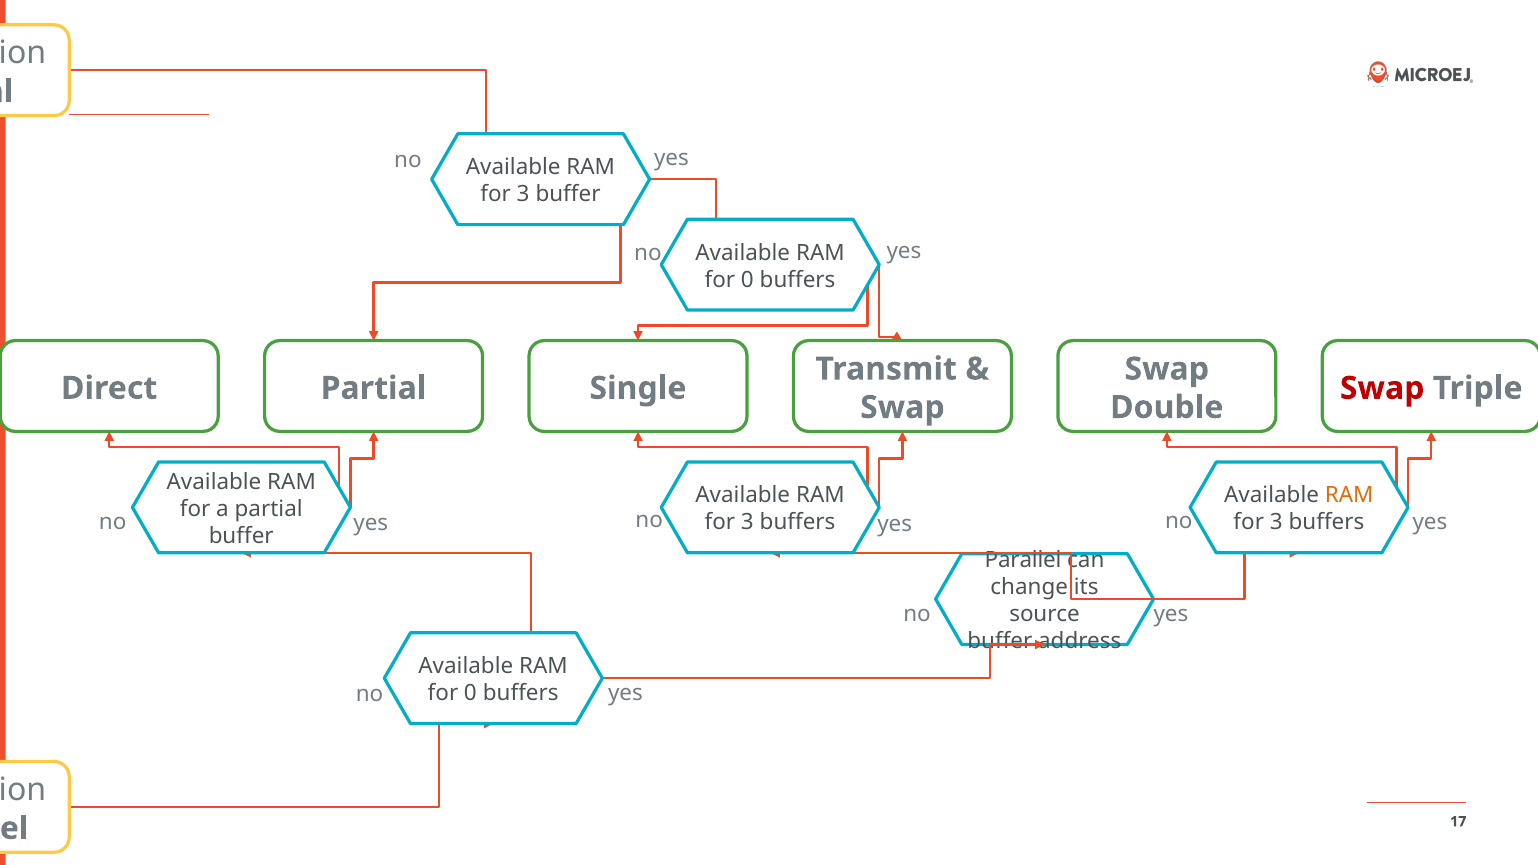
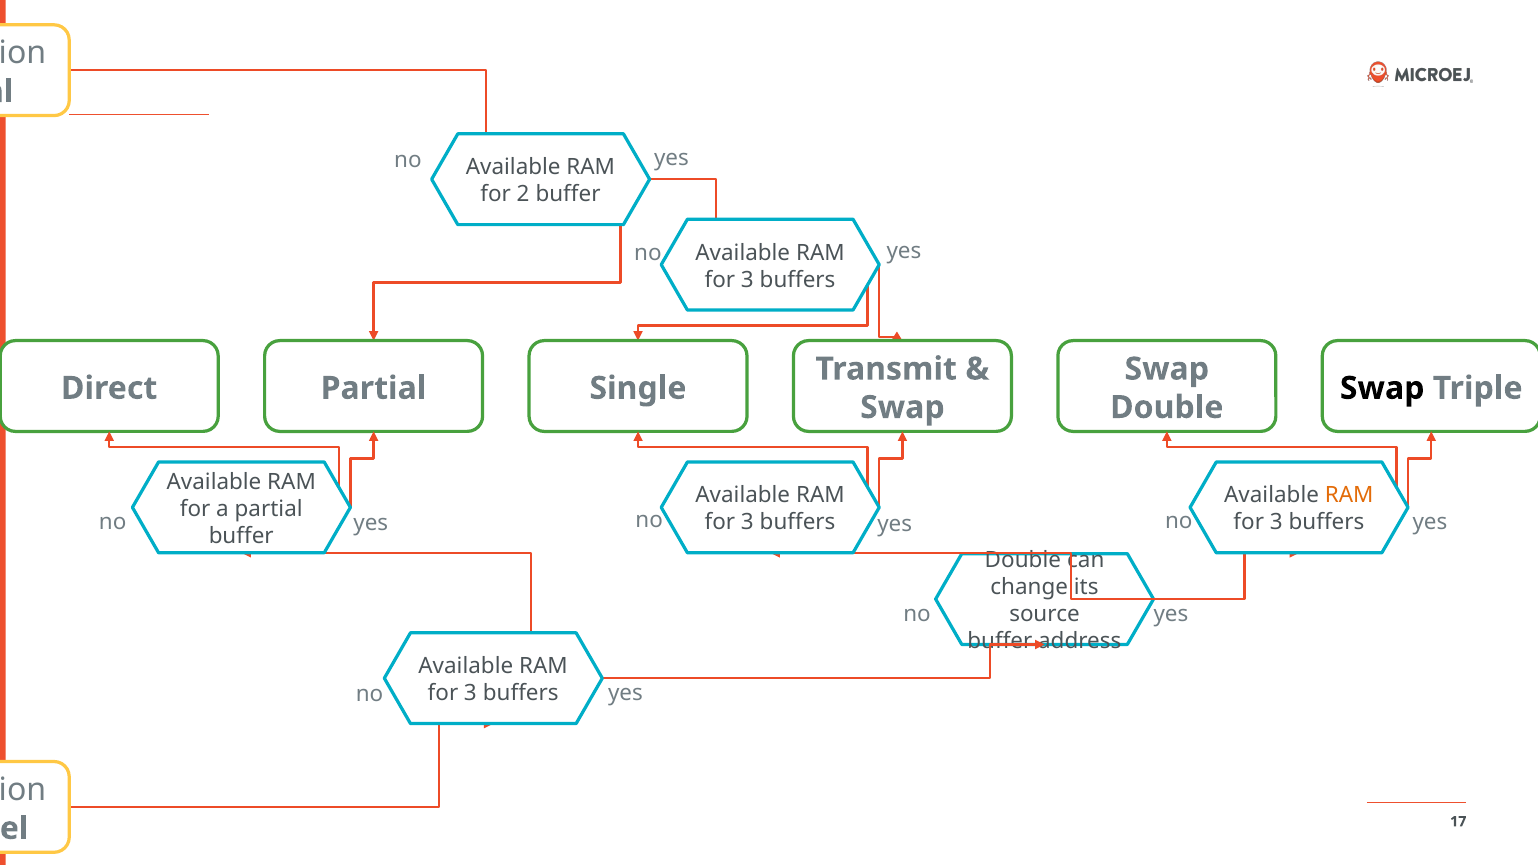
3: 3 -> 2 (523, 194)
0: 0 -> 3 (747, 280)
Swap colour: red -> black (1382, 388)
Parallel: Parallel -> Double (1023, 560)
0: 0 -> 3 (470, 693)
